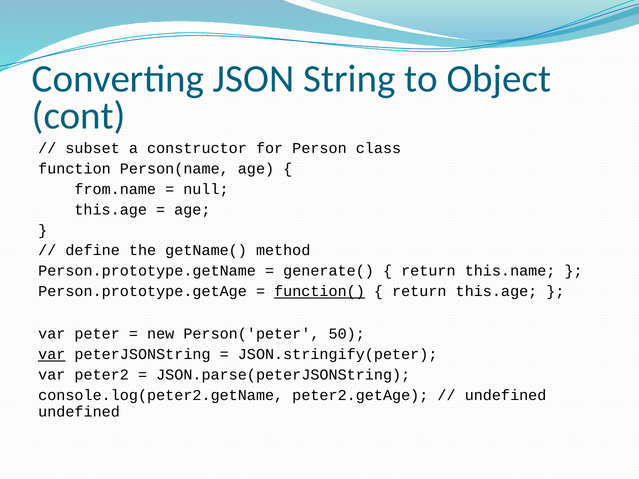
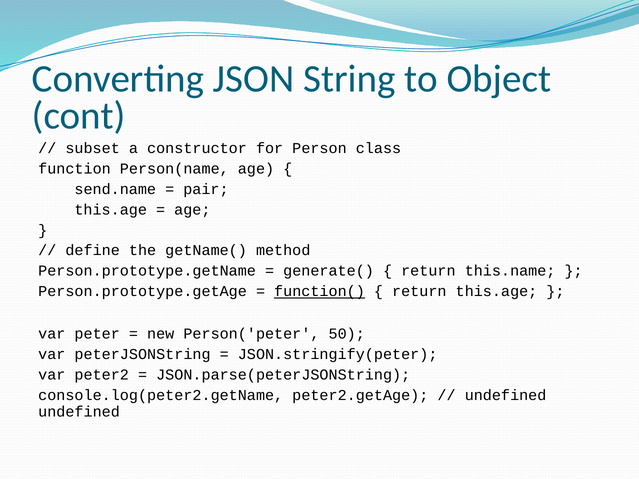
from.name: from.name -> send.name (115, 189)
null: null -> pair (206, 189)
var underline: present -> none (52, 355)
